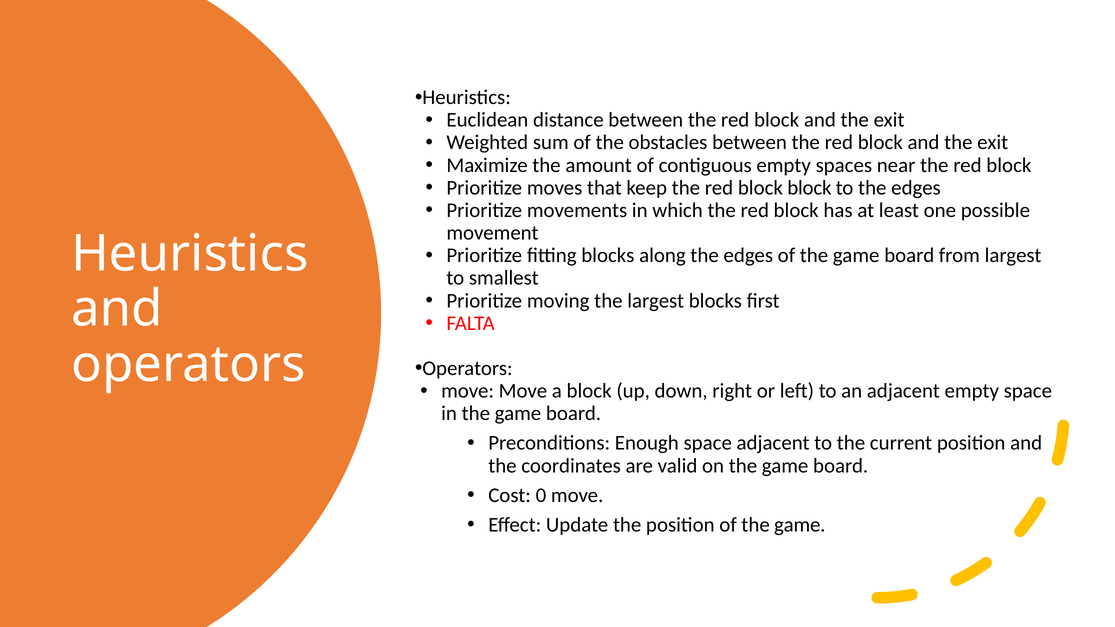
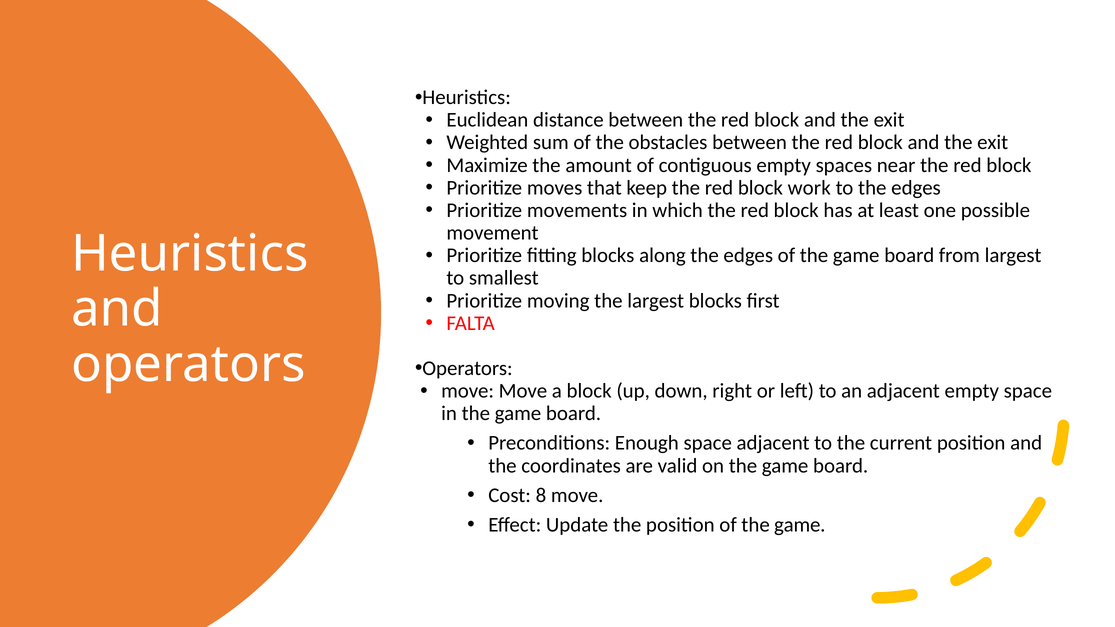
block block: block -> work (809, 188)
0: 0 -> 8 (541, 495)
